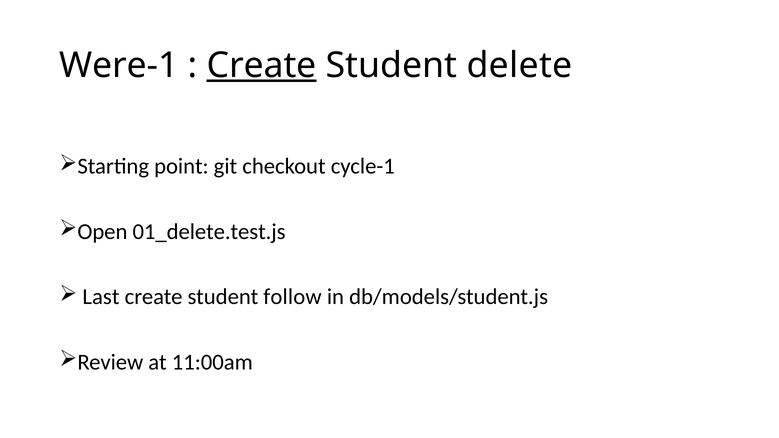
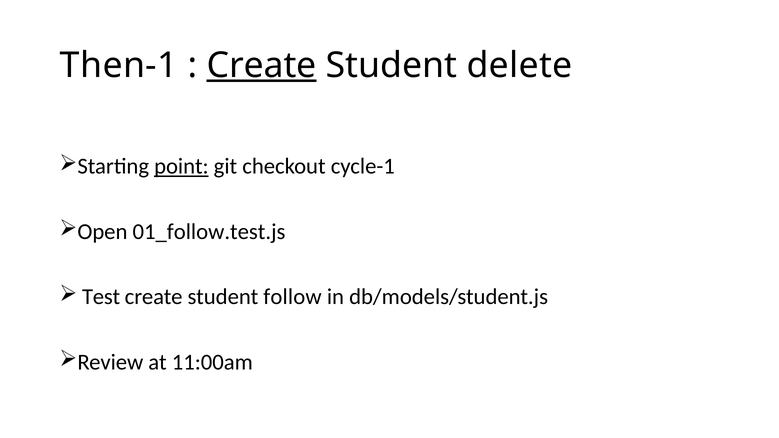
Were-1: Were-1 -> Then-1 (119, 65)
point underline: none -> present (181, 167)
01_delete.test.js: 01_delete.test.js -> 01_follow.test.js (209, 232)
Last: Last -> Test (101, 297)
